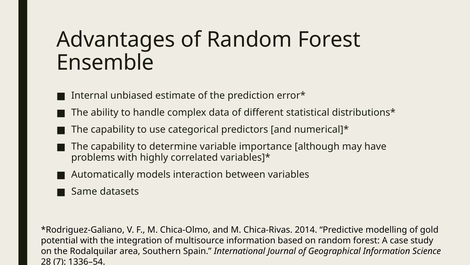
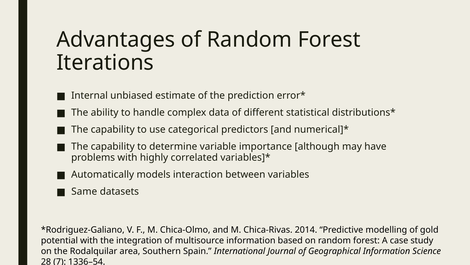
Ensemble: Ensemble -> Iterations (105, 62)
